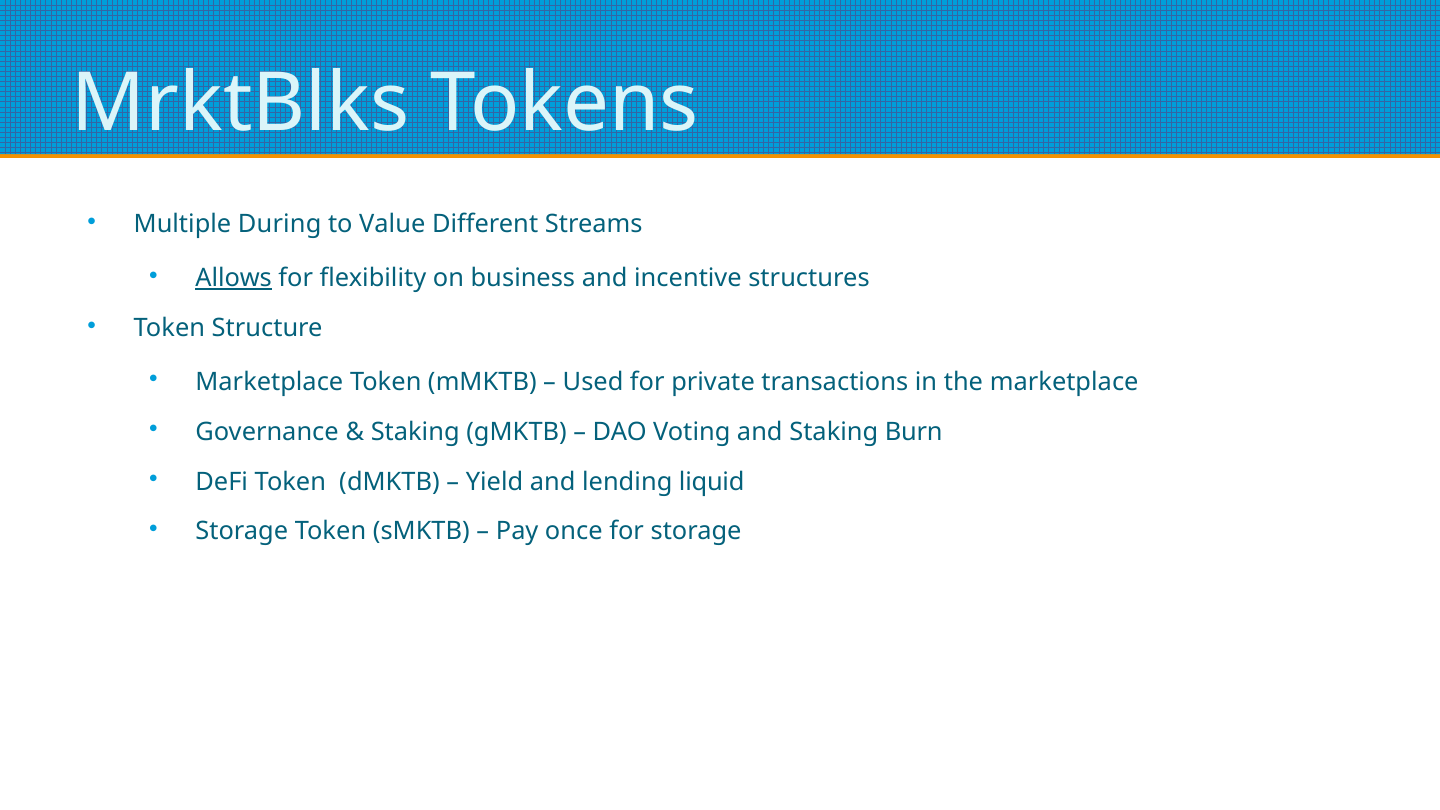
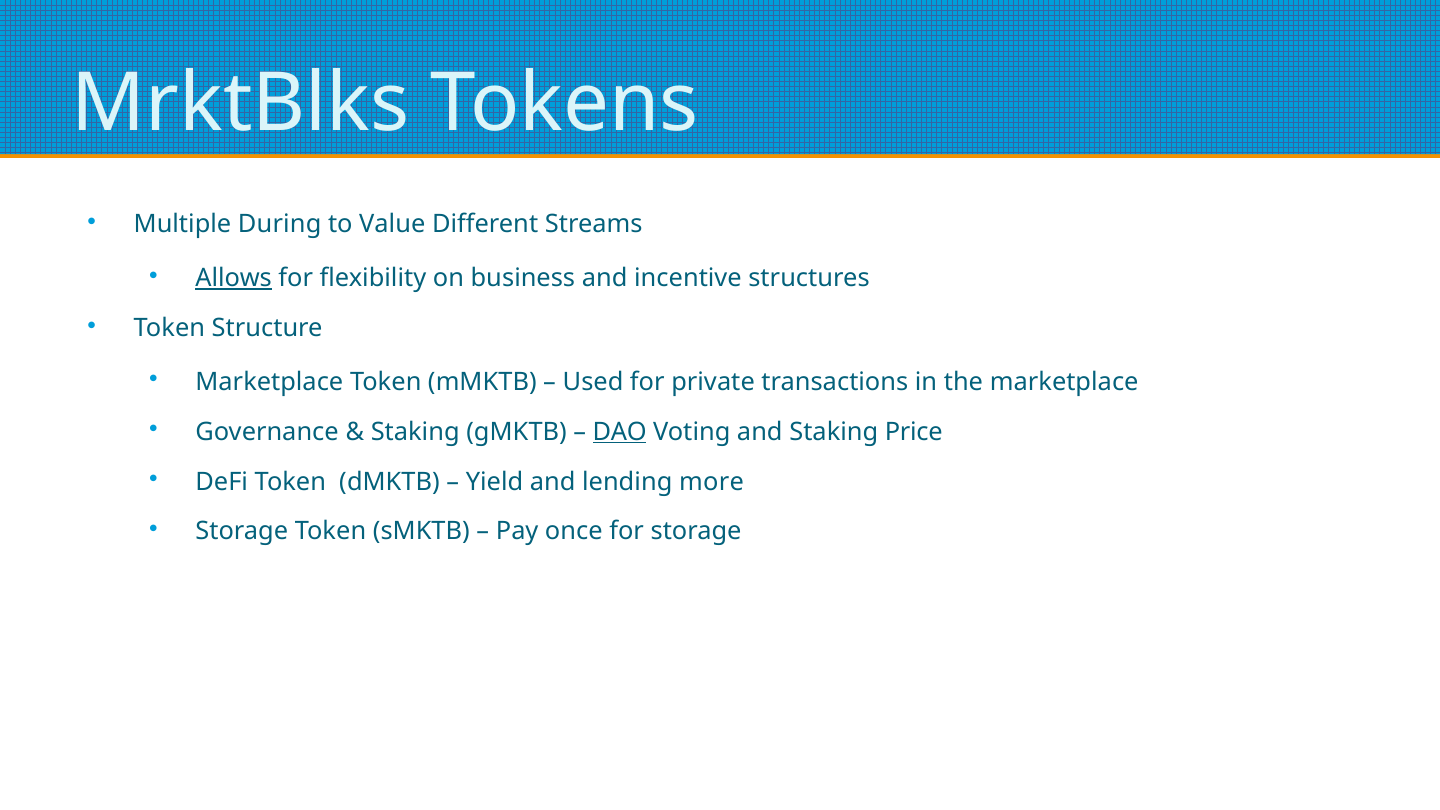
DAO underline: none -> present (620, 432)
Burn: Burn -> Price (914, 432)
liquid: liquid -> more (711, 482)
